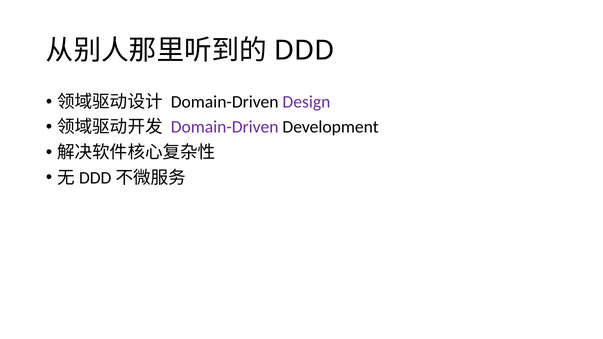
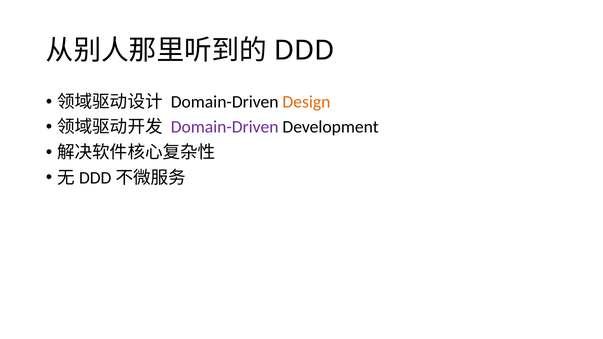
Design colour: purple -> orange (306, 102)
